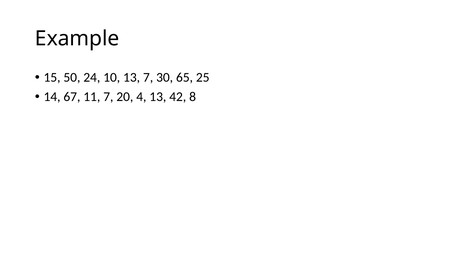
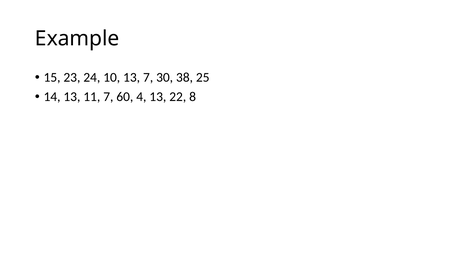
50: 50 -> 23 (72, 78)
65: 65 -> 38 (185, 78)
14 67: 67 -> 13 (72, 97)
20: 20 -> 60 (125, 97)
42: 42 -> 22 (178, 97)
